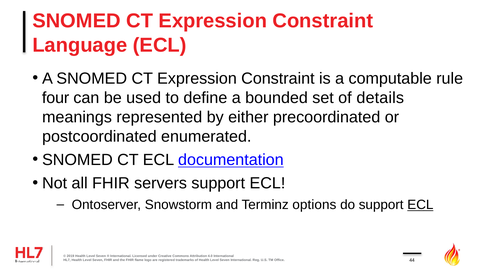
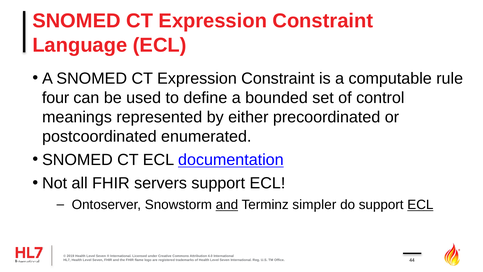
details: details -> control (380, 98)
and underline: none -> present (227, 205)
options: options -> simpler (314, 205)
